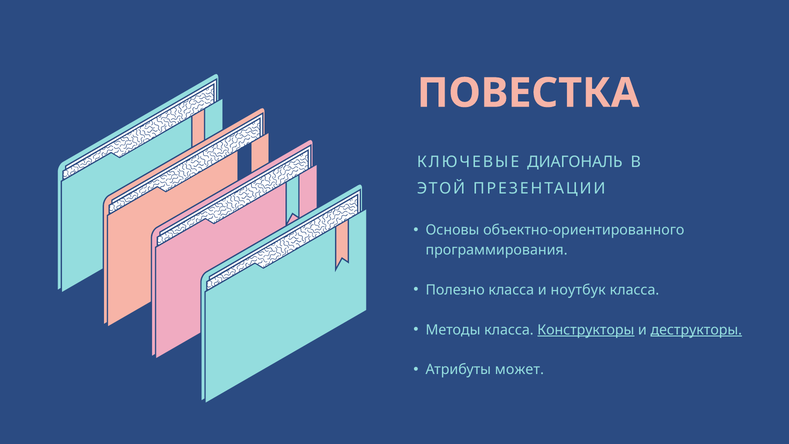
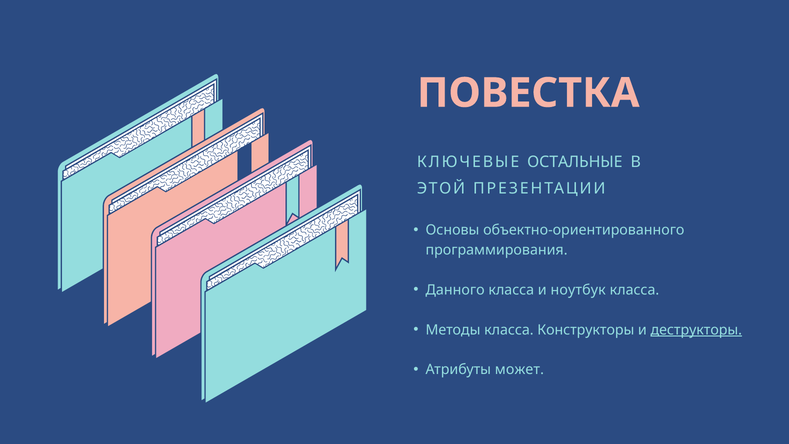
ДИАГОНАЛЬ: ДИАГОНАЛЬ -> ОСТАЛЬНЫЕ (575, 162)
Полезно: Полезно -> Данного (455, 290)
Конструкторы underline: present -> none (586, 330)
